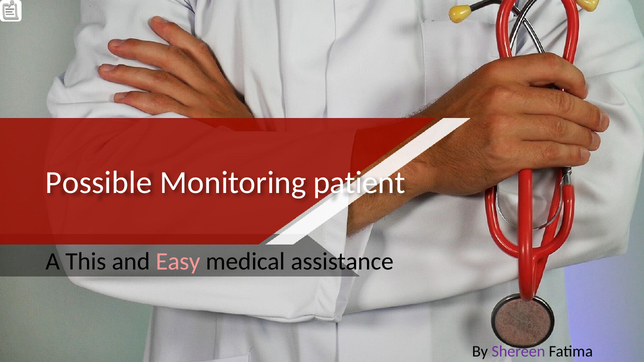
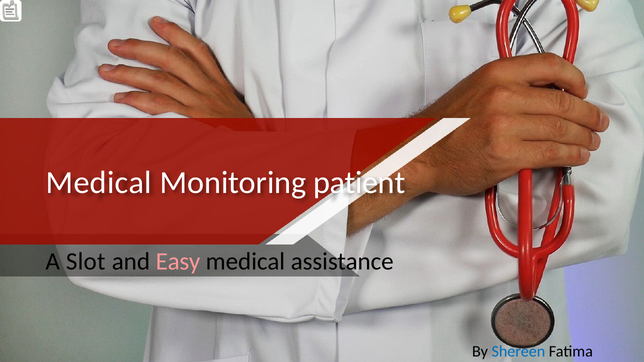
Possible: Possible -> Medical (99, 183)
This: This -> Slot (86, 262)
Shereen colour: purple -> blue (518, 352)
